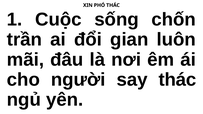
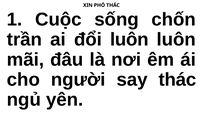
đổi gian: gian -> luôn (129, 40)
